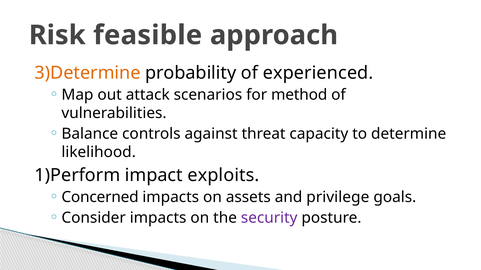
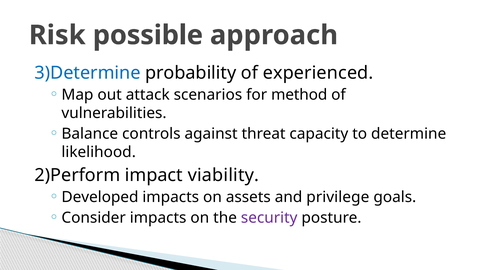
feasible: feasible -> possible (148, 35)
3)Determine colour: orange -> blue (88, 73)
1)Perform: 1)Perform -> 2)Perform (77, 175)
exploits: exploits -> viability (223, 175)
Concerned: Concerned -> Developed (100, 198)
